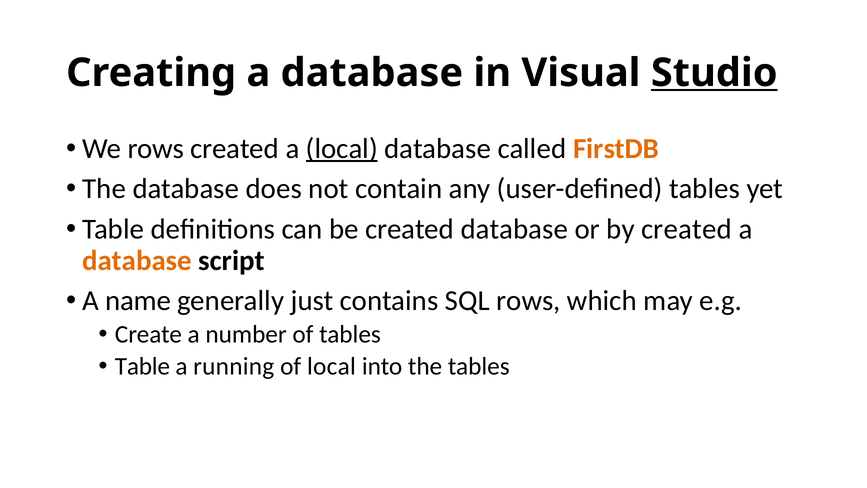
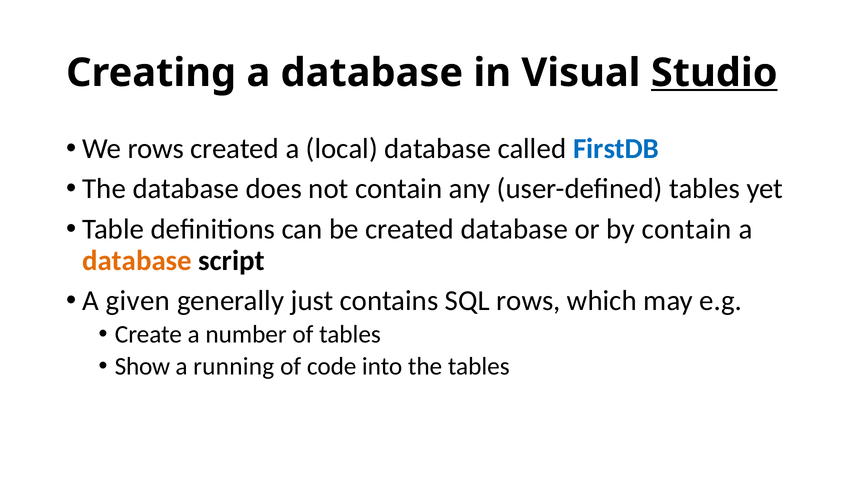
local underline: present -> none (342, 149)
FirstDB colour: orange -> blue (616, 149)
by created: created -> contain (686, 229)
name: name -> given (138, 301)
Table: Table -> Show (142, 366)
of local: local -> code (332, 366)
